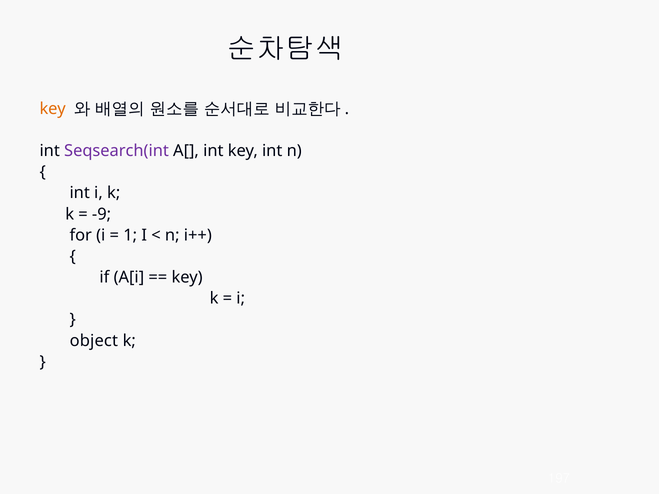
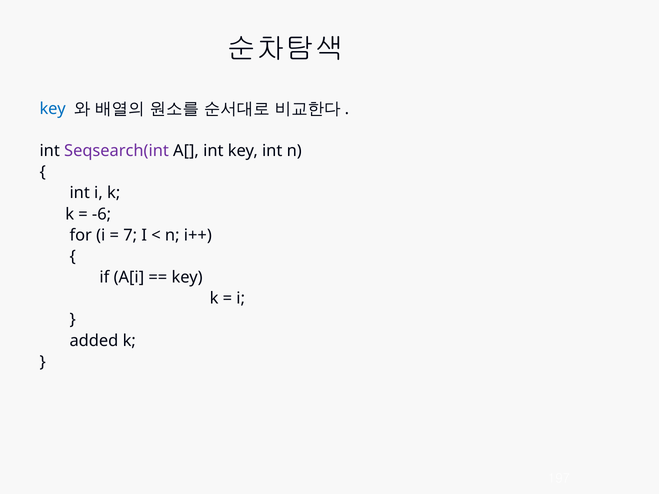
key colour: orange -> blue (53, 109)
-9: -9 -> -6 (102, 214)
1: 1 -> 7 (130, 235)
object: object -> added (94, 341)
